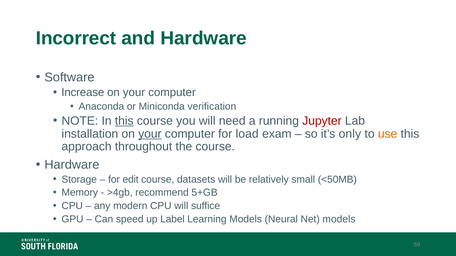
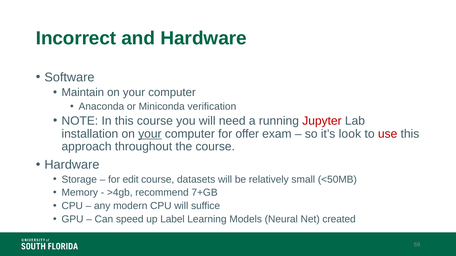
Increase: Increase -> Maintain (83, 93)
this underline: present -> none (124, 121)
load: load -> offer (247, 134)
only: only -> look (350, 134)
use colour: orange -> red (388, 134)
5+GB: 5+GB -> 7+GB (205, 193)
Net models: models -> created (339, 220)
